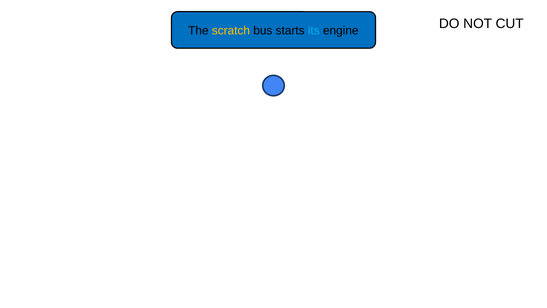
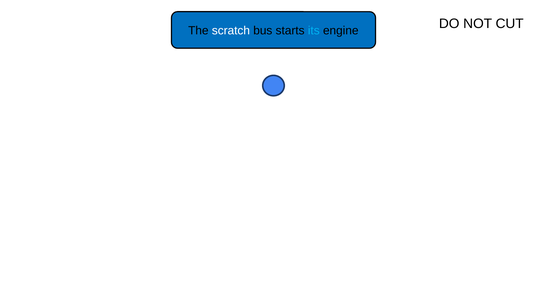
scratch colour: yellow -> white (231, 31)
